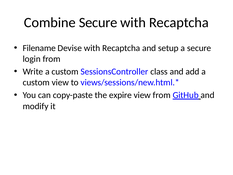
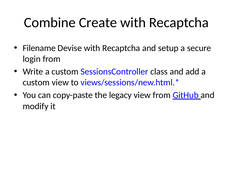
Combine Secure: Secure -> Create (98, 23)
expire: expire -> legacy (120, 95)
